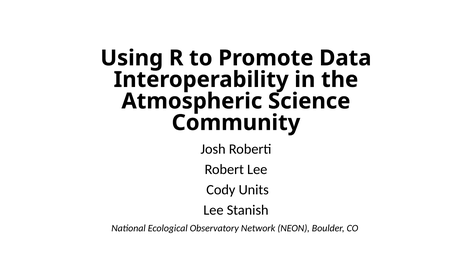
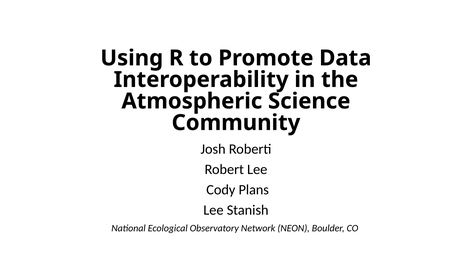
Units: Units -> Plans (254, 189)
